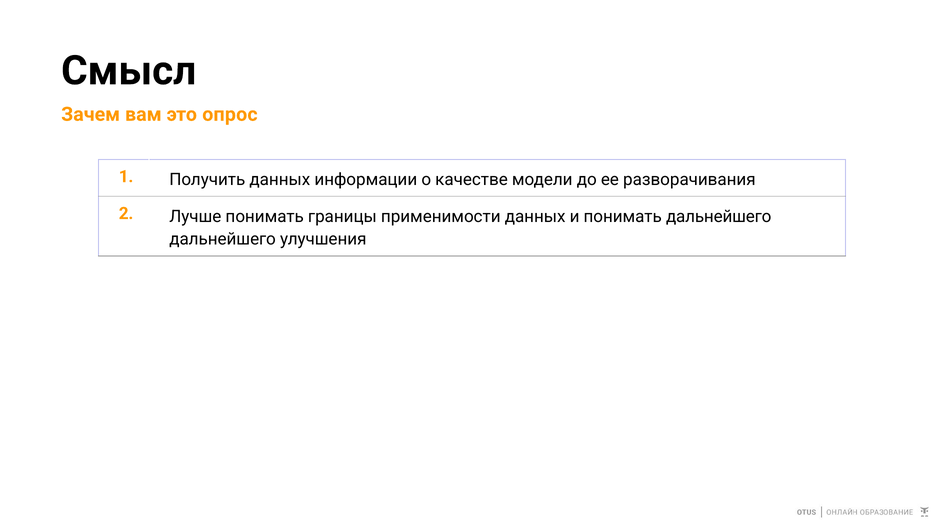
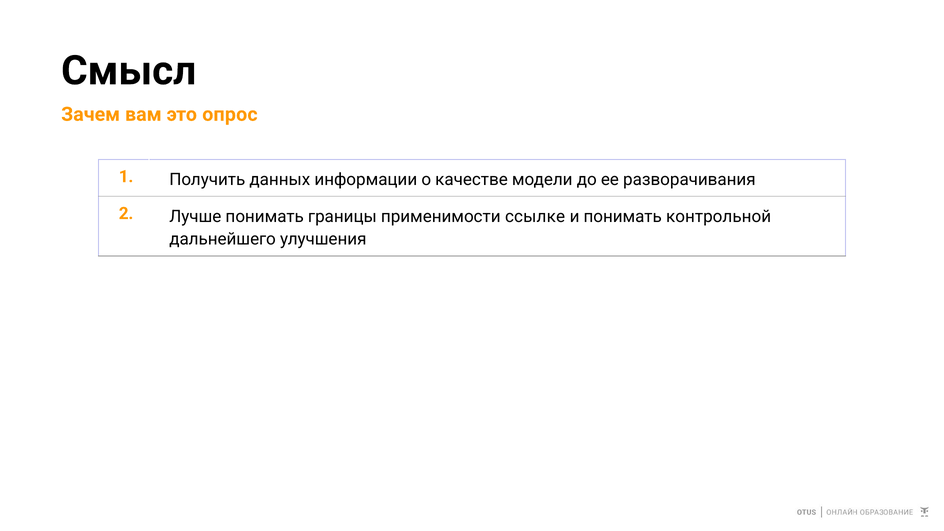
применимости данных: данных -> ссылке (535, 216)
понимать дальнейшего: дальнейшего -> контрольной (719, 216)
